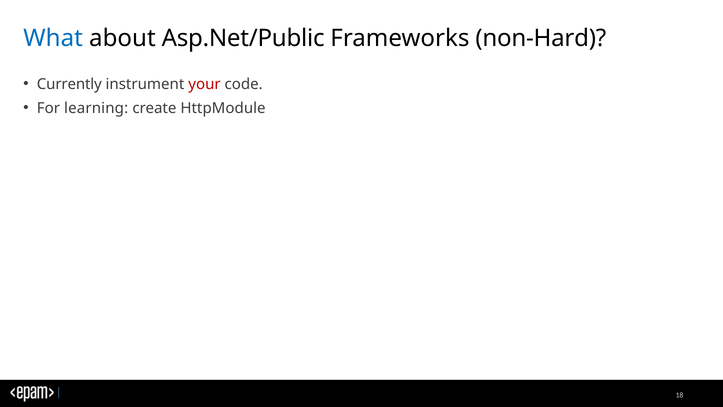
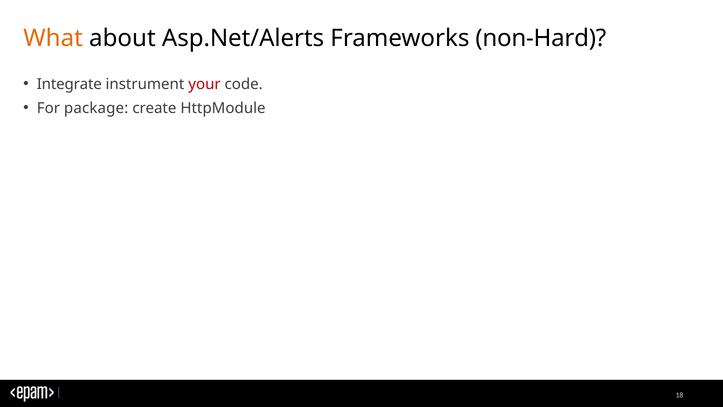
What colour: blue -> orange (53, 38)
Asp.Net/Public: Asp.Net/Public -> Asp.Net/Alerts (243, 38)
Currently: Currently -> Integrate (69, 84)
learning: learning -> package (96, 108)
